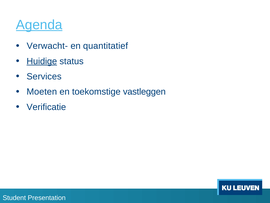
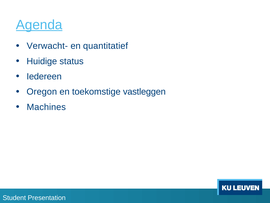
Huidige underline: present -> none (42, 61)
Services: Services -> Iedereen (44, 76)
Moeten: Moeten -> Oregon (42, 92)
Verificatie: Verificatie -> Machines (46, 107)
